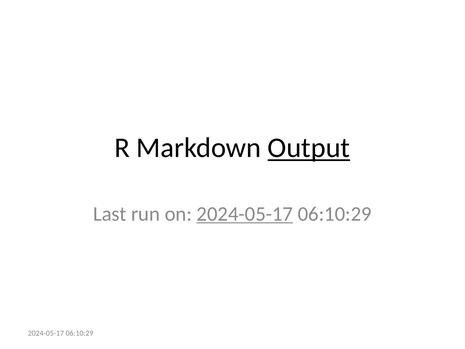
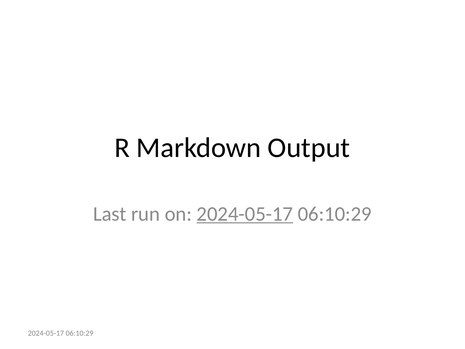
Output underline: present -> none (309, 148)
